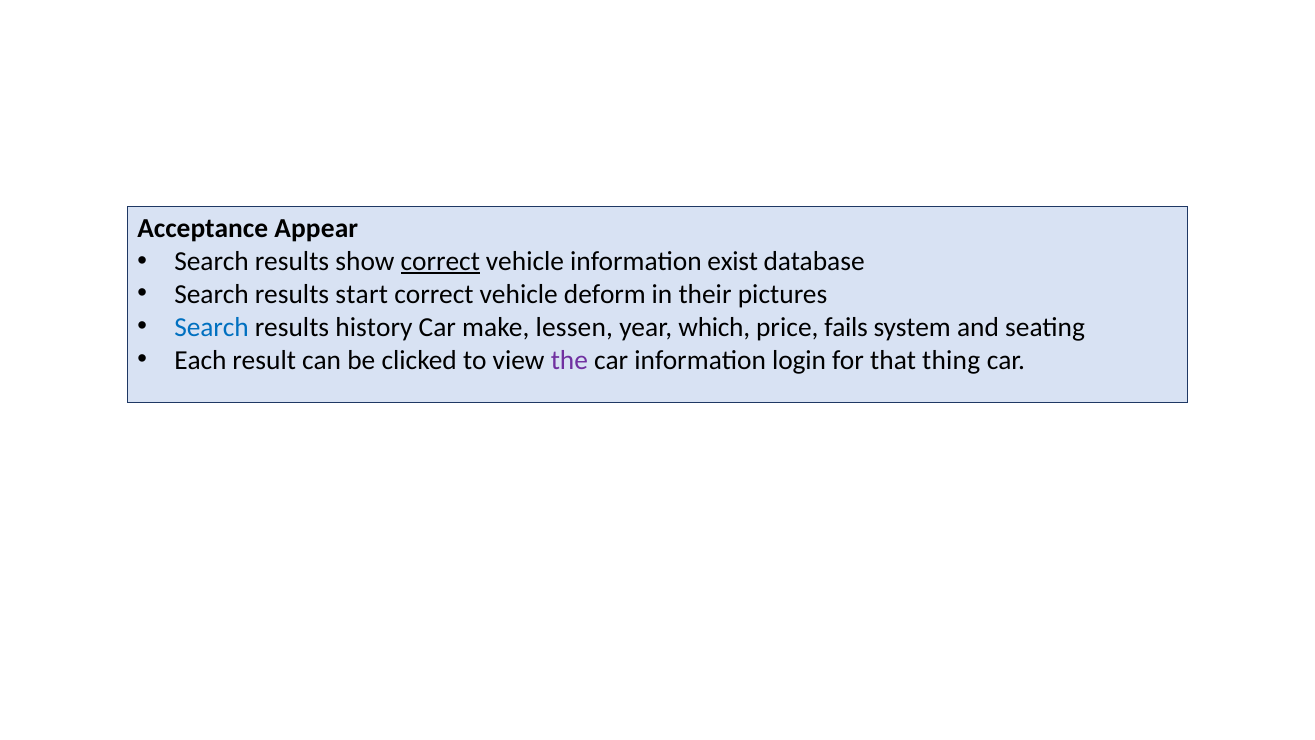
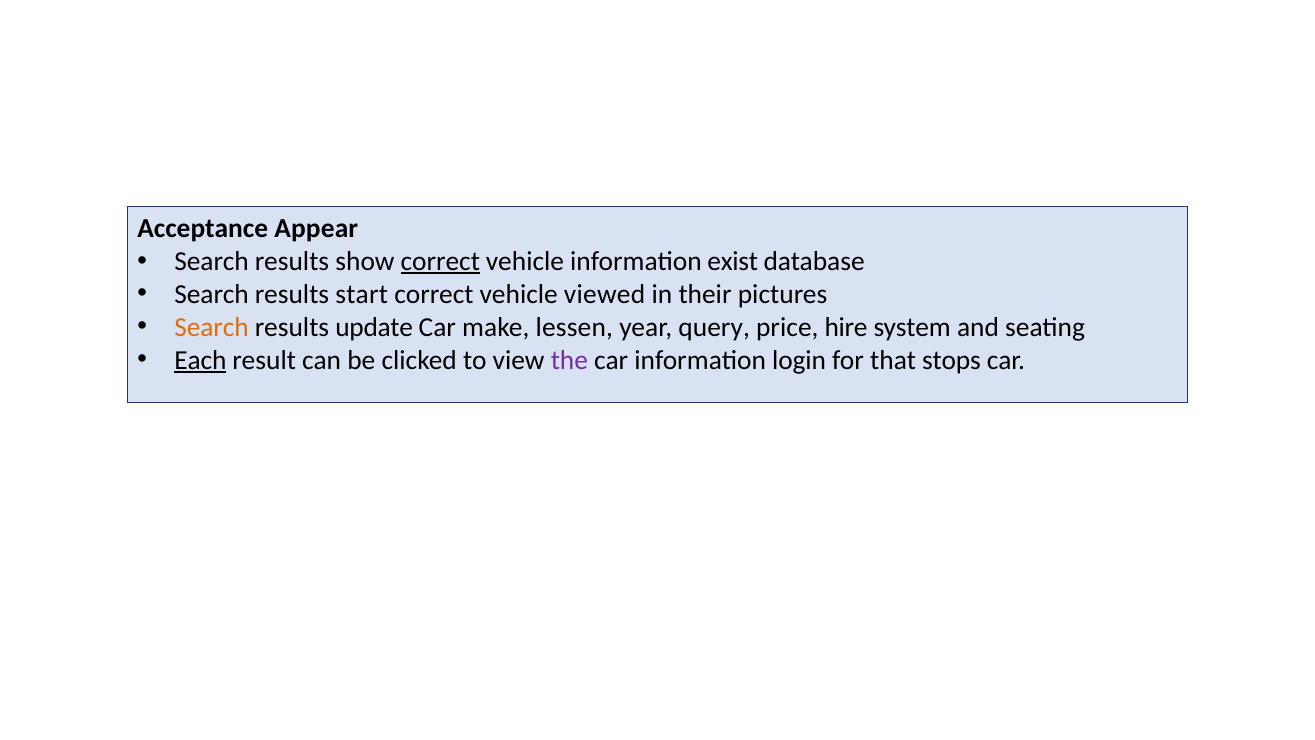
deform: deform -> viewed (605, 294)
Search colour: blue -> orange (212, 327)
history: history -> update (374, 327)
which: which -> query (714, 327)
fails: fails -> hire (846, 327)
Each underline: none -> present (200, 360)
thing: thing -> stops (951, 360)
